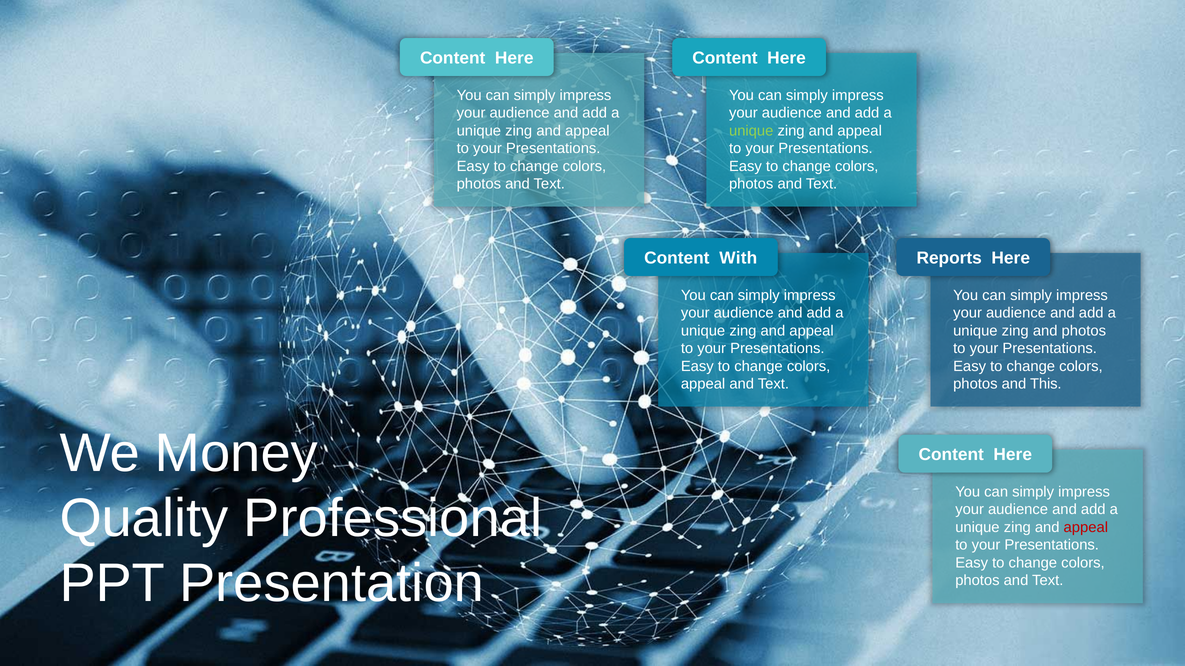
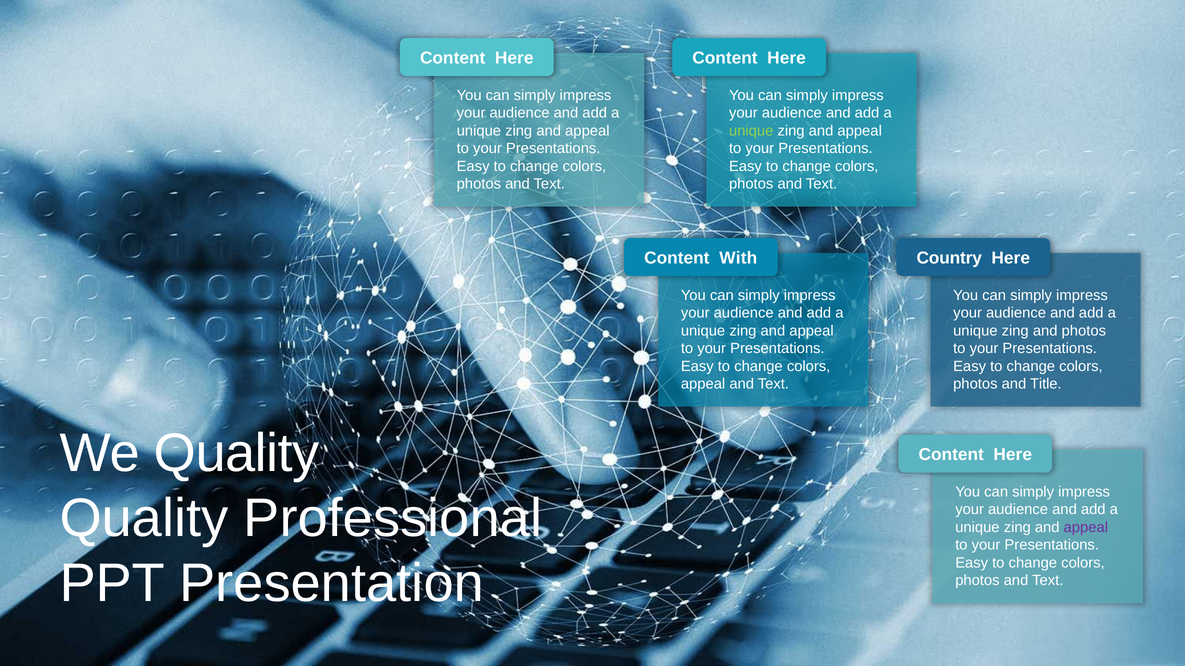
Reports: Reports -> Country (949, 258)
This: This -> Title (1046, 384)
We Money: Money -> Quality (237, 453)
appeal colour: red -> purple (1086, 528)
